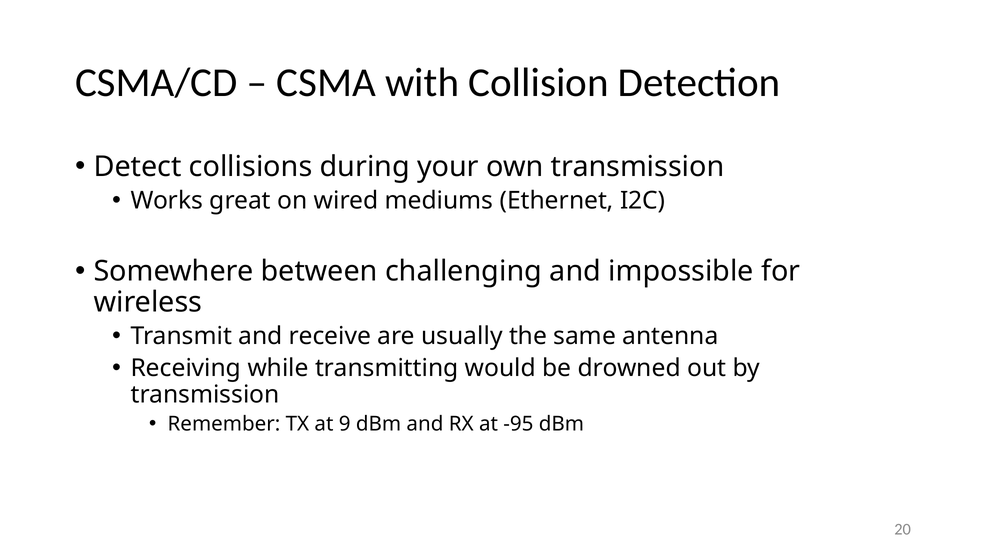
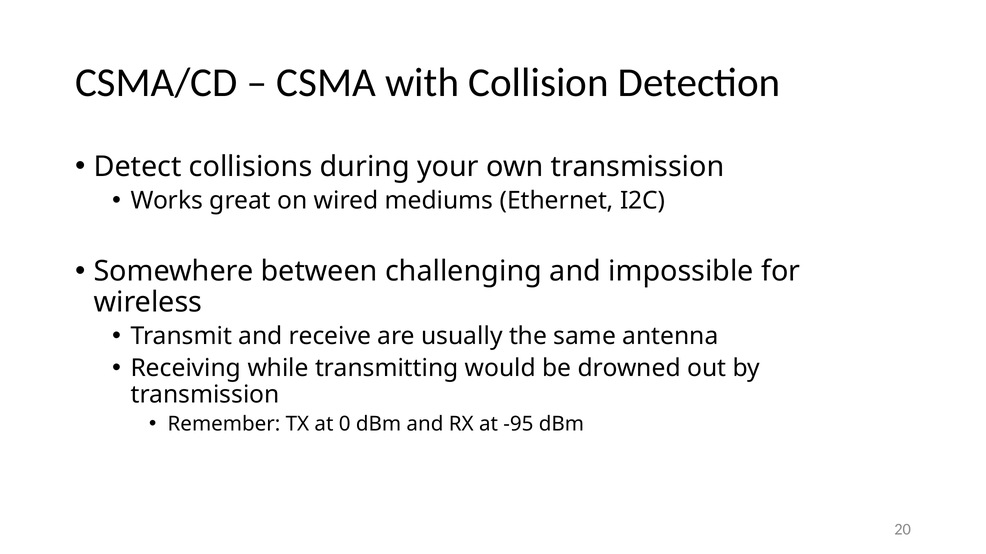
9: 9 -> 0 (345, 424)
